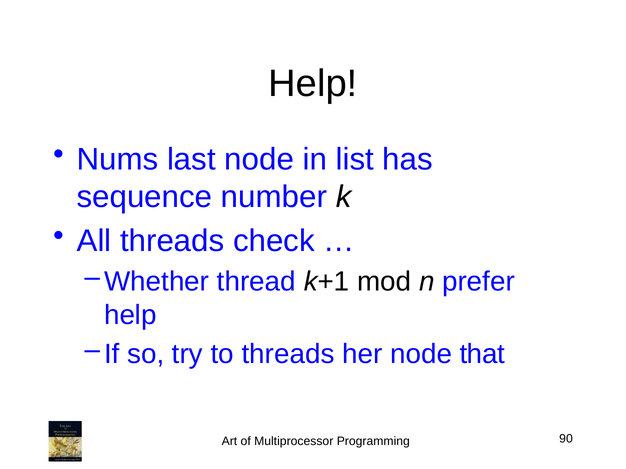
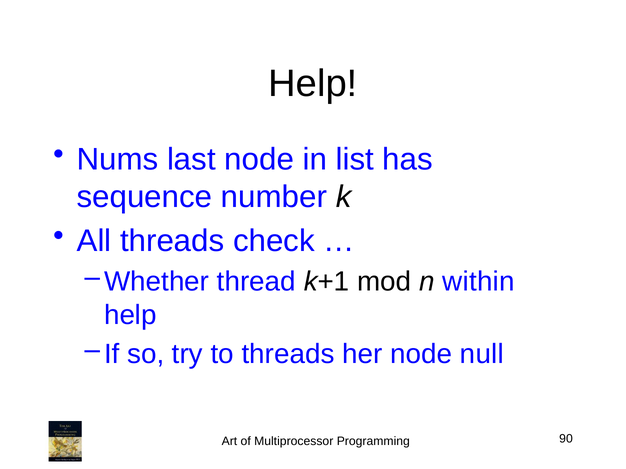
prefer: prefer -> within (478, 282)
that: that -> null (482, 354)
